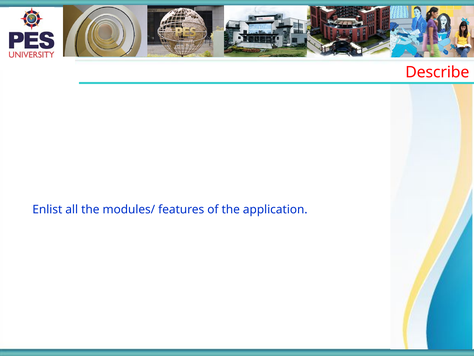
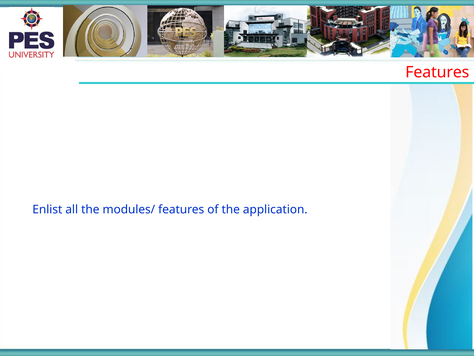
Describe: Describe -> Features (437, 72)
